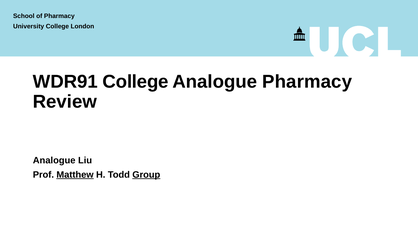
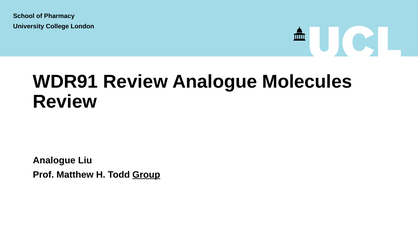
WDR91 College: College -> Review (135, 82)
Analogue Pharmacy: Pharmacy -> Molecules (307, 82)
Matthew underline: present -> none (75, 175)
